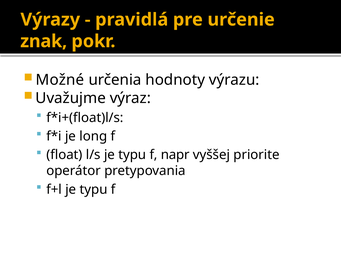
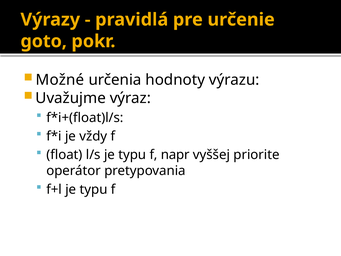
znak: znak -> goto (44, 41)
long: long -> vždy (93, 136)
